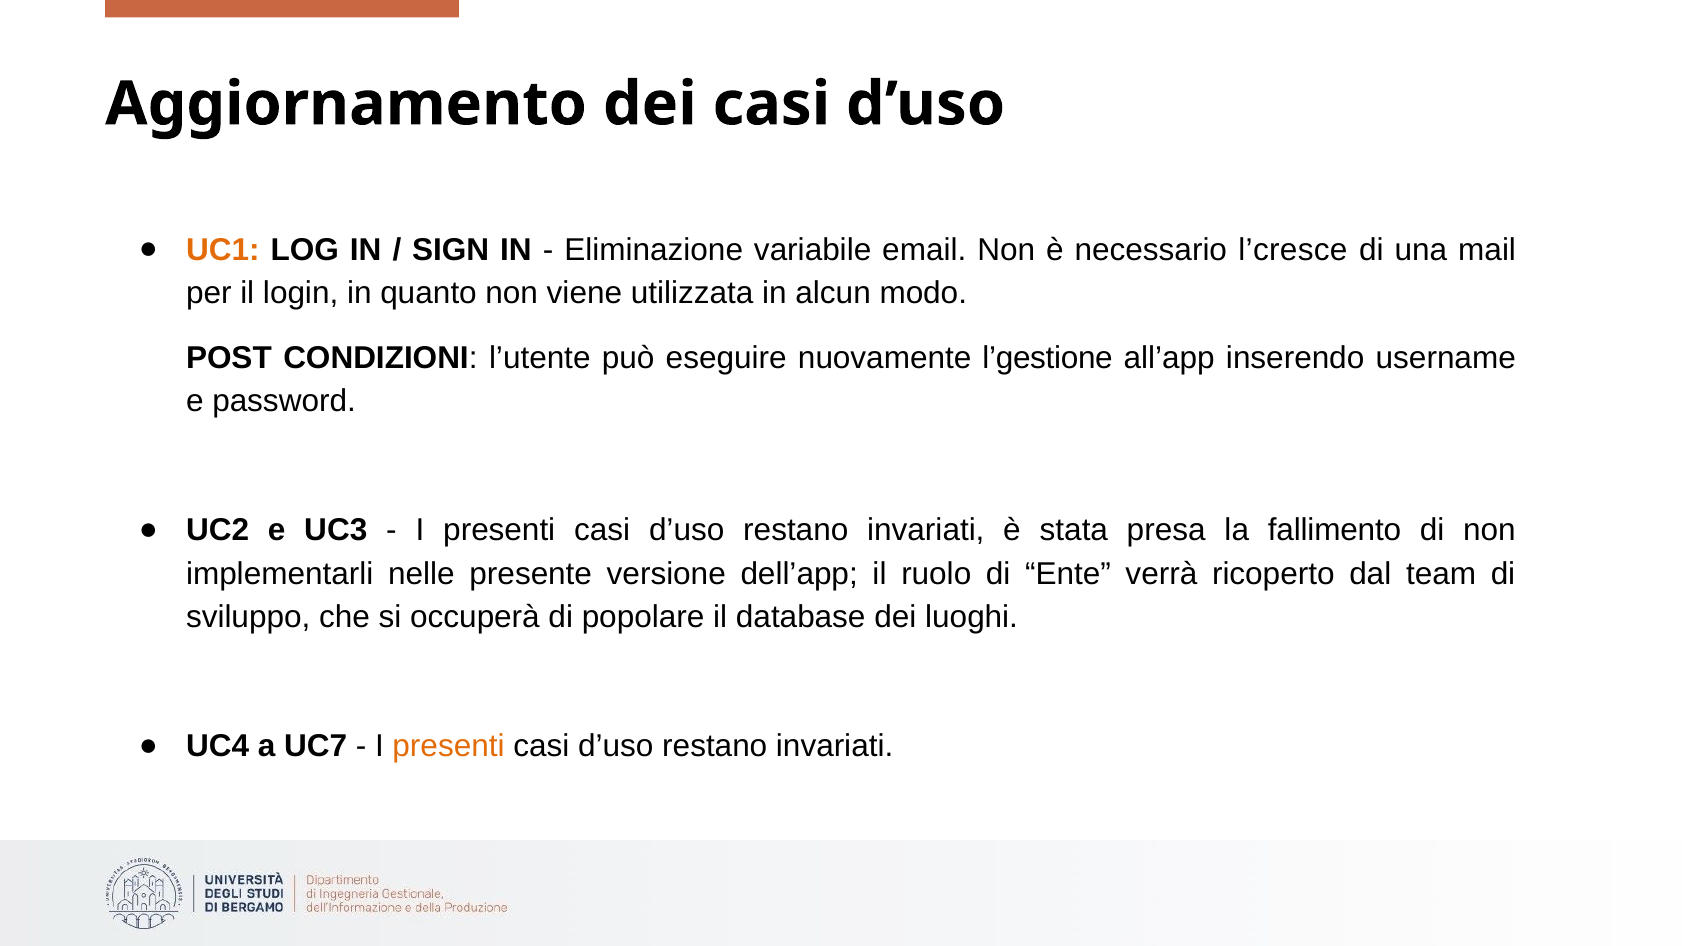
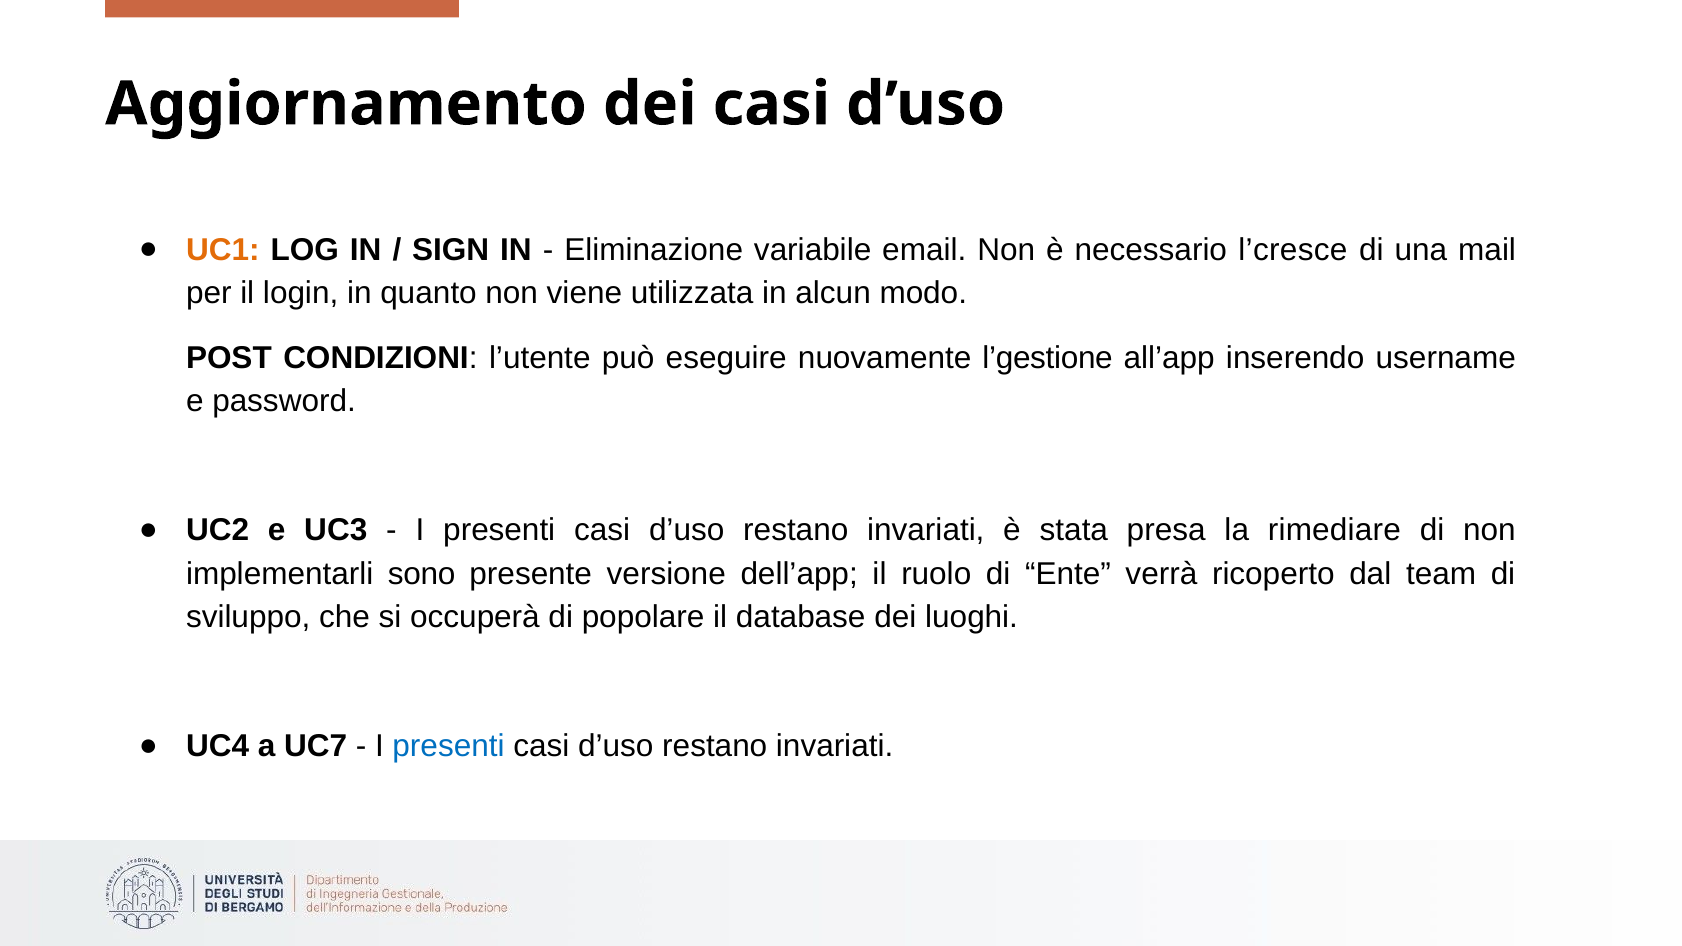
fallimento: fallimento -> rimediare (1334, 530)
nelle: nelle -> sono (422, 574)
presenti colour: orange -> blue (449, 746)
